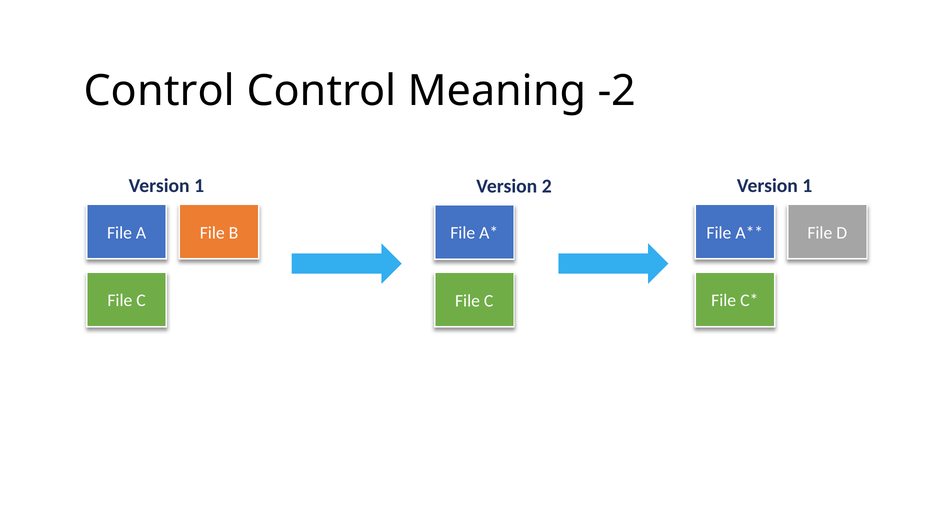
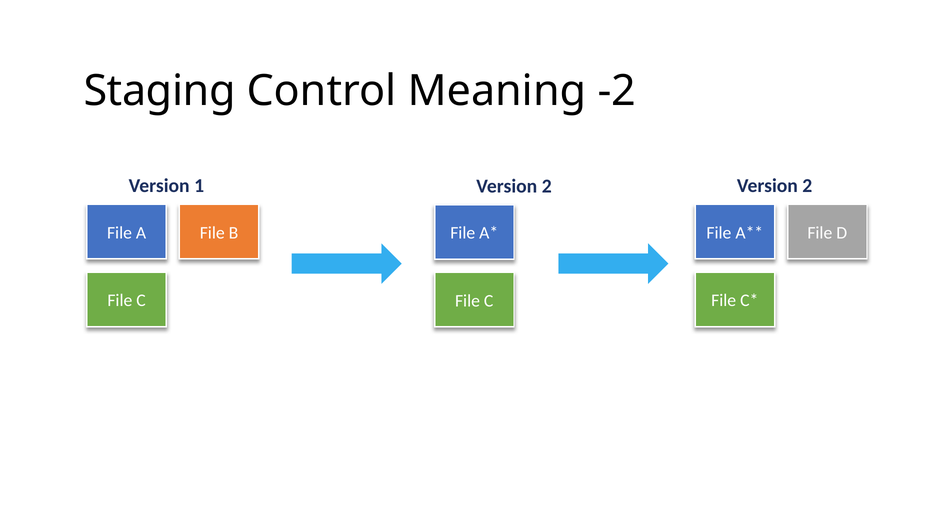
Control: Control -> Staging (160, 91)
1: 1 -> 2 (807, 186)
